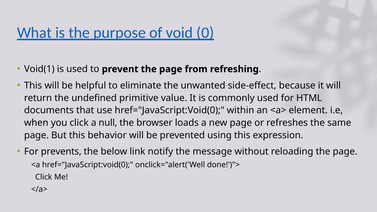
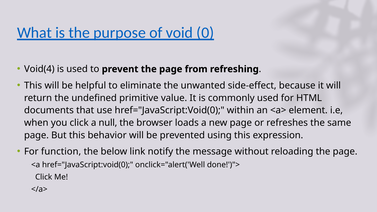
Void(1: Void(1 -> Void(4 (39, 69)
prevents: prevents -> function (61, 152)
